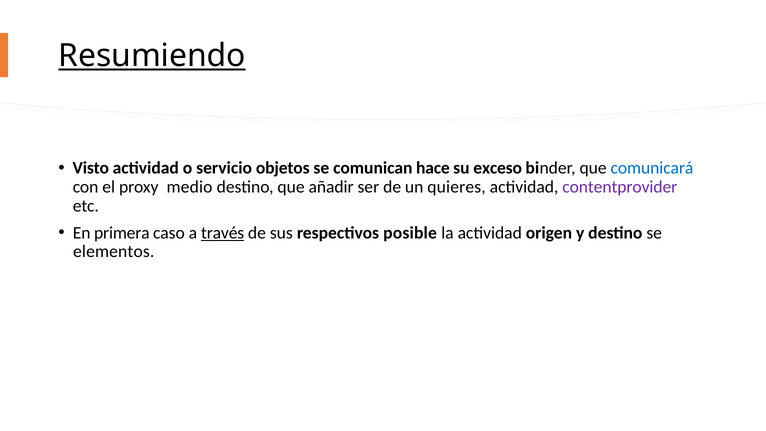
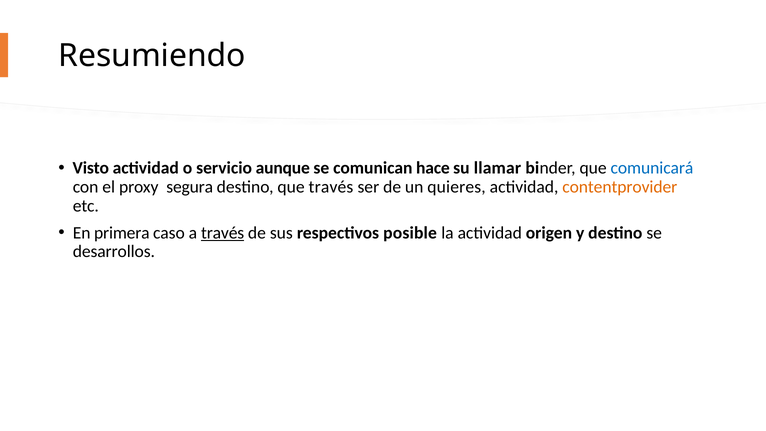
Resumiendo underline: present -> none (152, 56)
objetos: objetos -> aunque (283, 168)
exceso: exceso -> llamar (497, 168)
medio: medio -> segura (190, 187)
que añadir: añadir -> través (331, 187)
contentprovider colour: purple -> orange (620, 187)
elementos: elementos -> desarrollos (114, 252)
